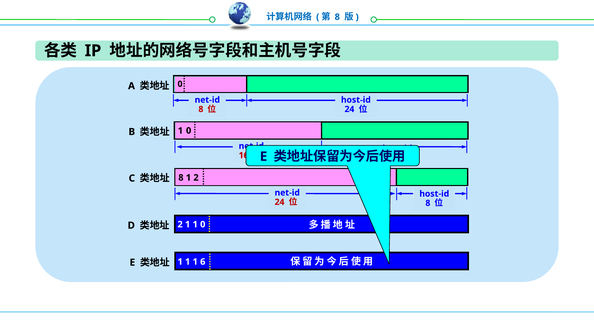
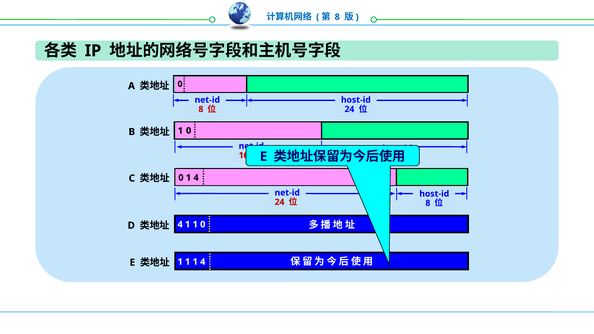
8: 8 -> 0 (181, 178)
2: 2 -> 4 (196, 178)
2: 2 -> 4 (180, 224)
1 1 6: 6 -> 4 (203, 262)
